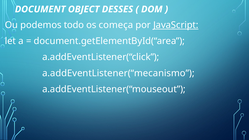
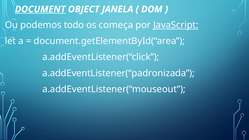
DOCUMENT underline: none -> present (40, 9)
DESSES: DESSES -> JANELA (118, 9)
a.addEventListener(“mecanismo: a.addEventListener(“mecanismo -> a.addEventListener(“padronizada (118, 73)
